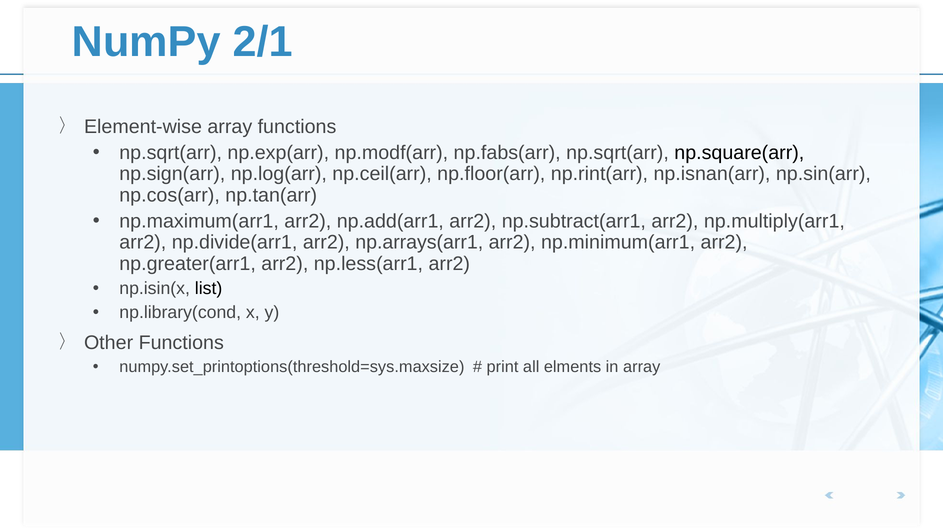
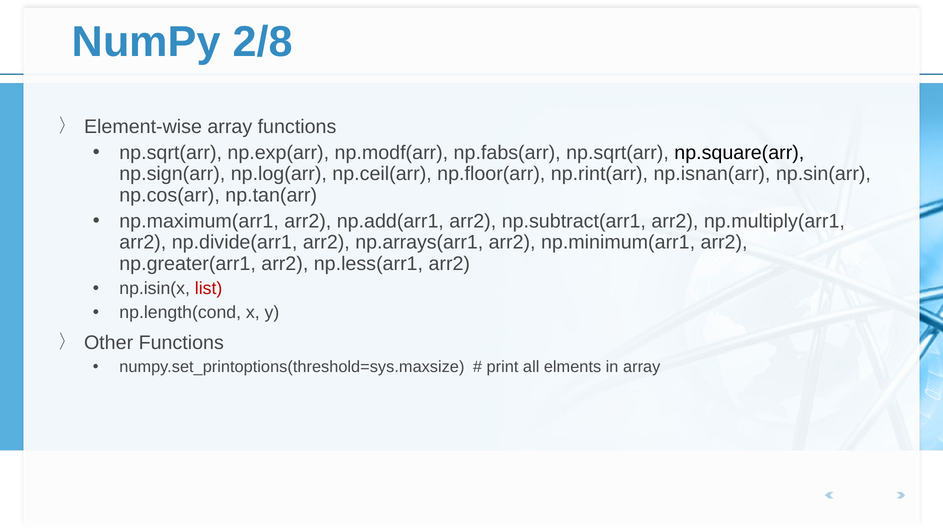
2/1: 2/1 -> 2/8 (263, 42)
list colour: black -> red (209, 289)
np.library(cond: np.library(cond -> np.length(cond (180, 313)
